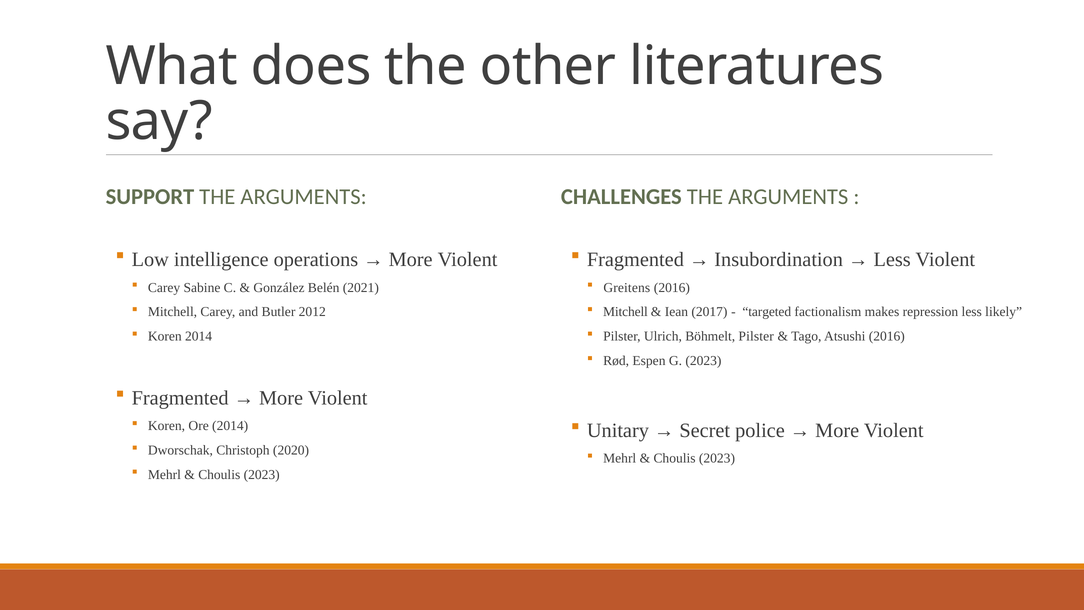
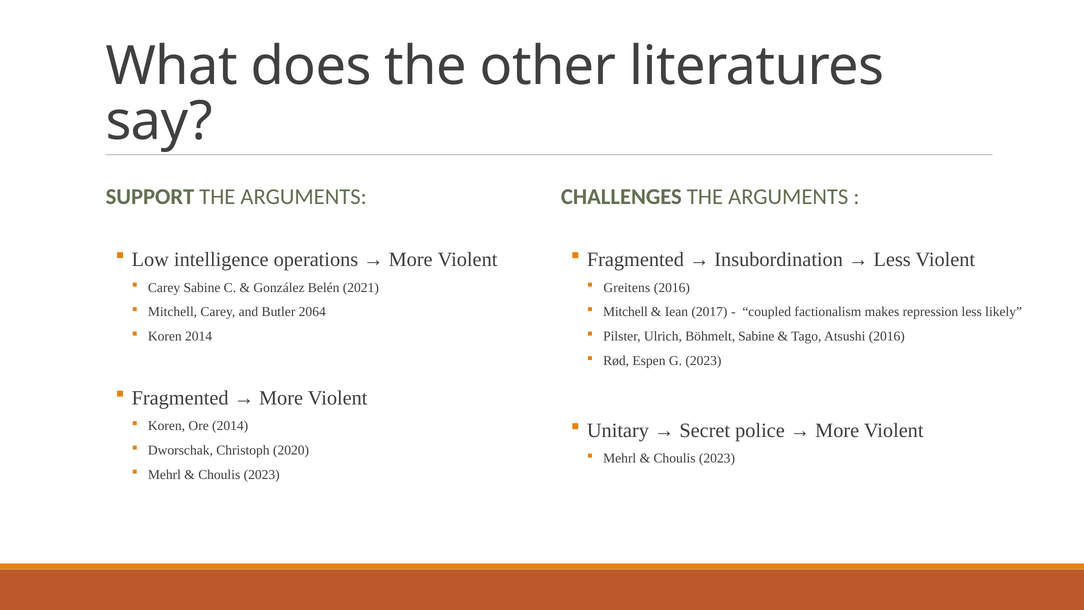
2012: 2012 -> 2064 (312, 312)
targeted: targeted -> coupled (767, 312)
Böhmelt Pilster: Pilster -> Sabine (756, 336)
